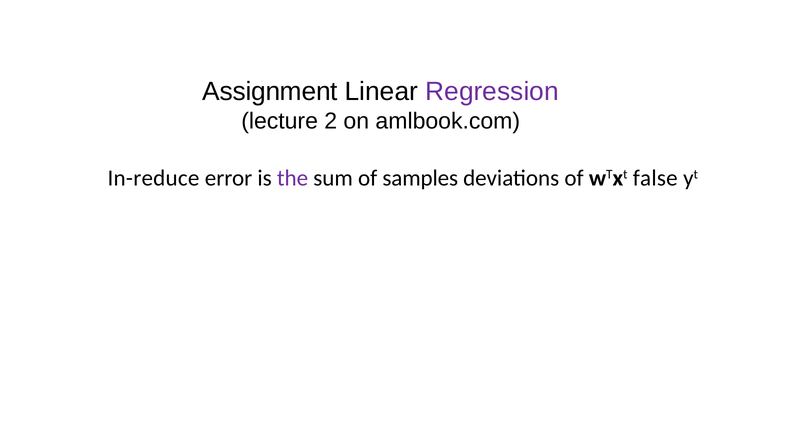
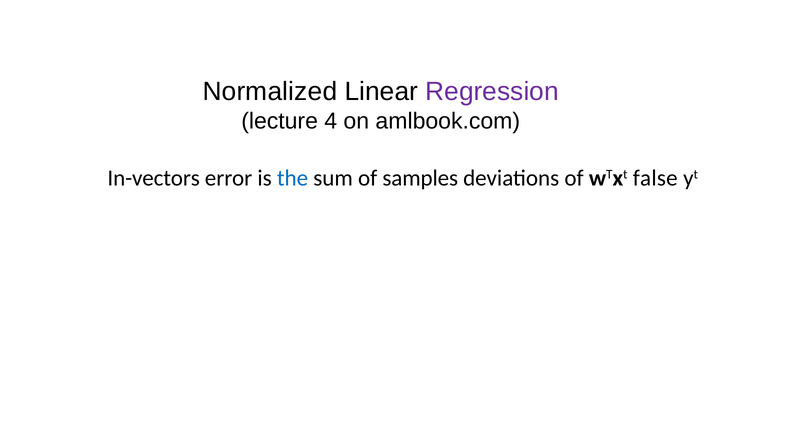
Assignment: Assignment -> Normalized (270, 92)
2: 2 -> 4 (331, 121)
In-reduce: In-reduce -> In-vectors (154, 178)
the colour: purple -> blue (293, 178)
